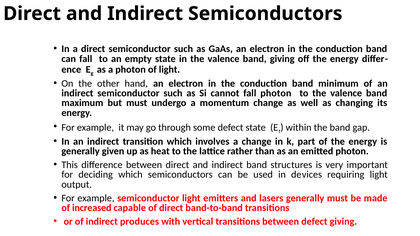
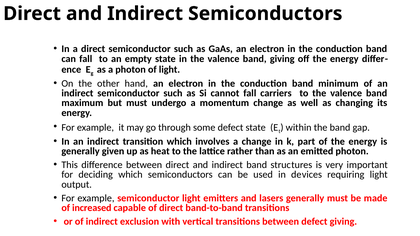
fall photon: photon -> carriers (276, 93)
produces: produces -> exclusion (140, 222)
